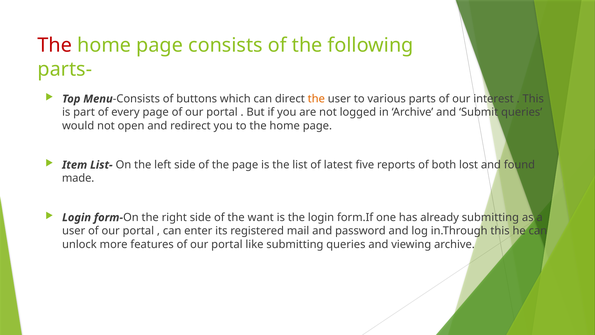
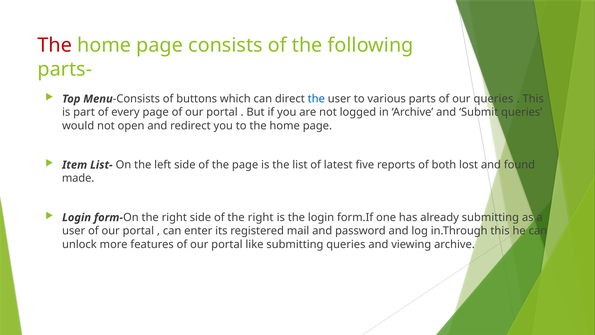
the colour: orange -> blue (316, 99)
our interest: interest -> queries (493, 99)
of the want: want -> right (261, 217)
